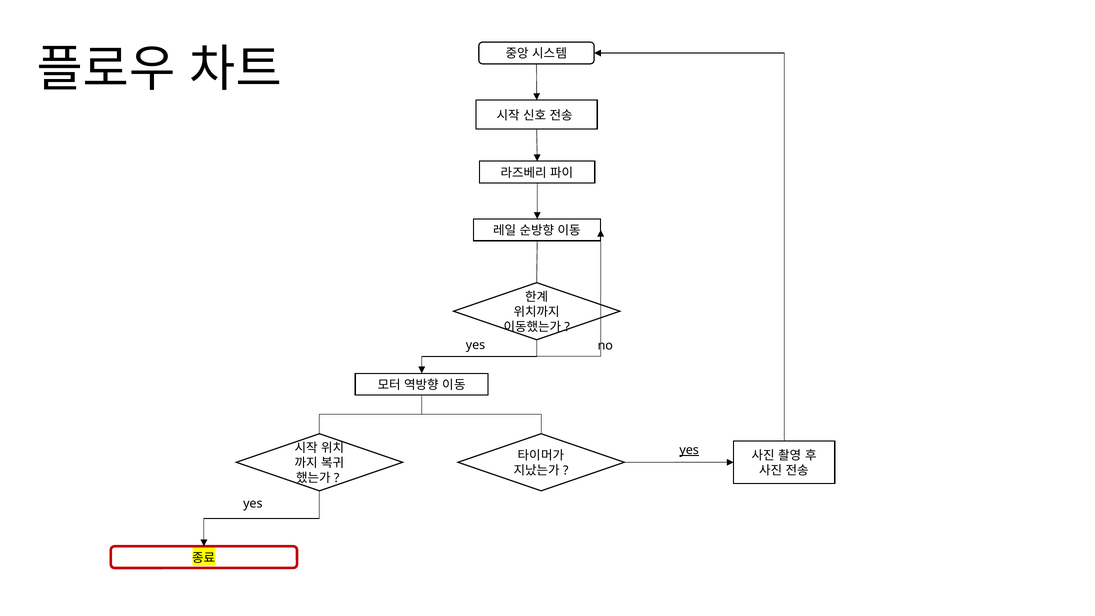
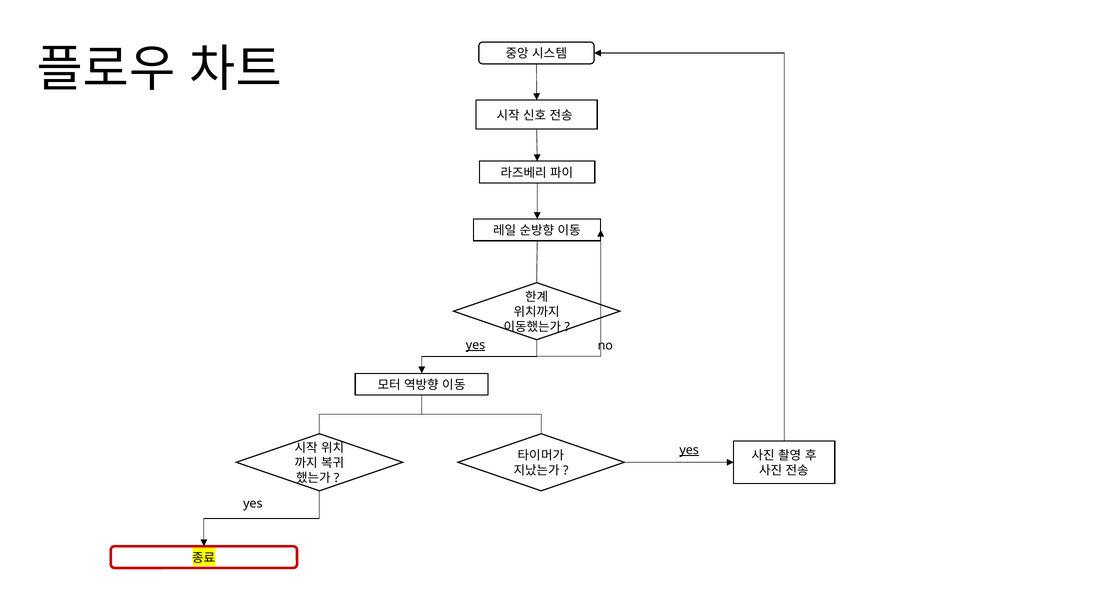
yes underline: none -> present (475, 345)
